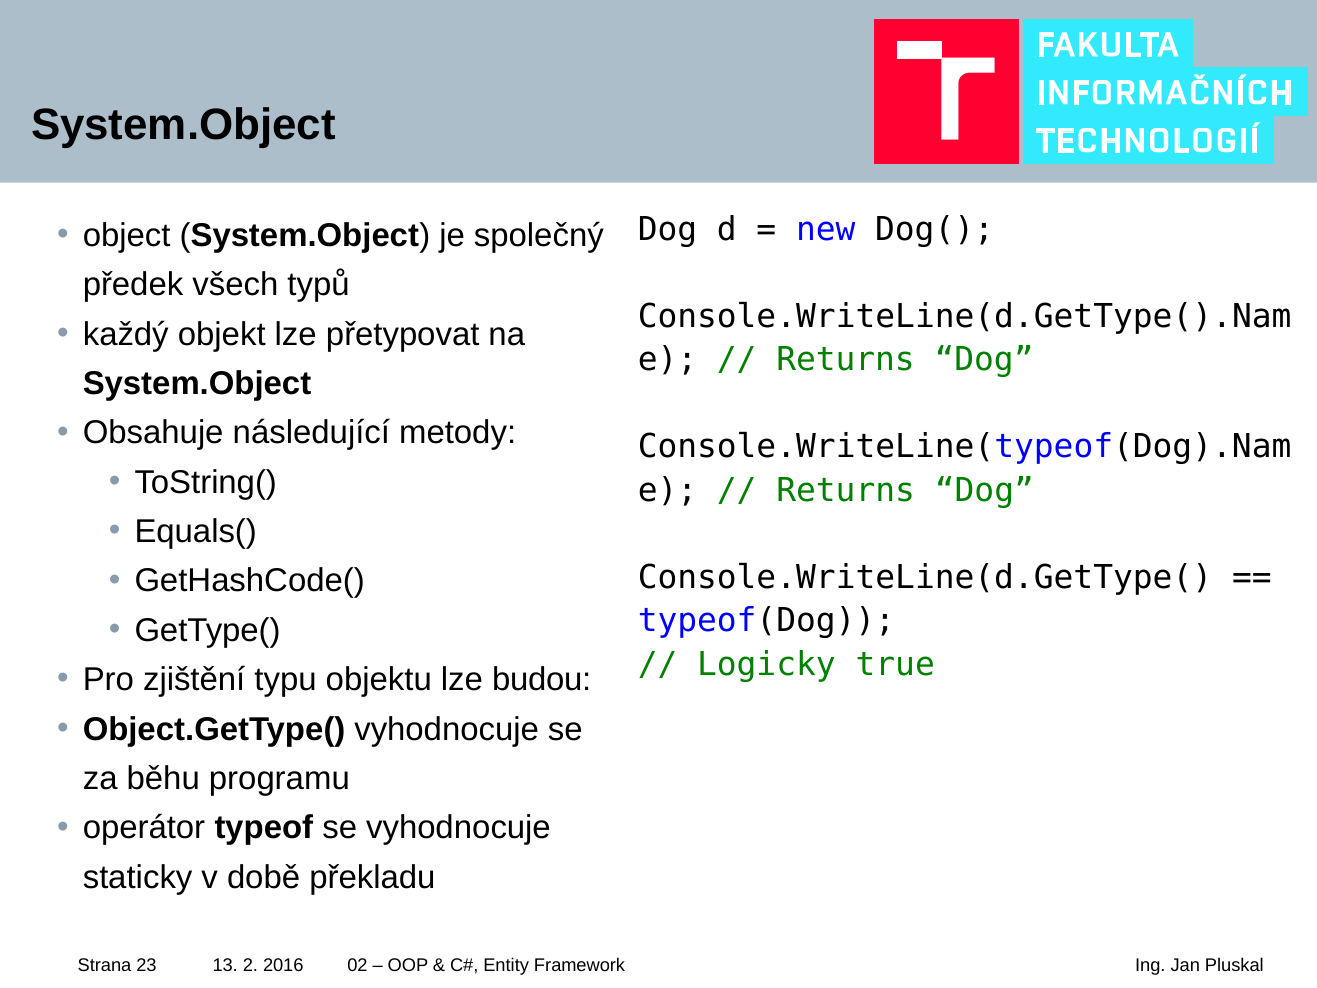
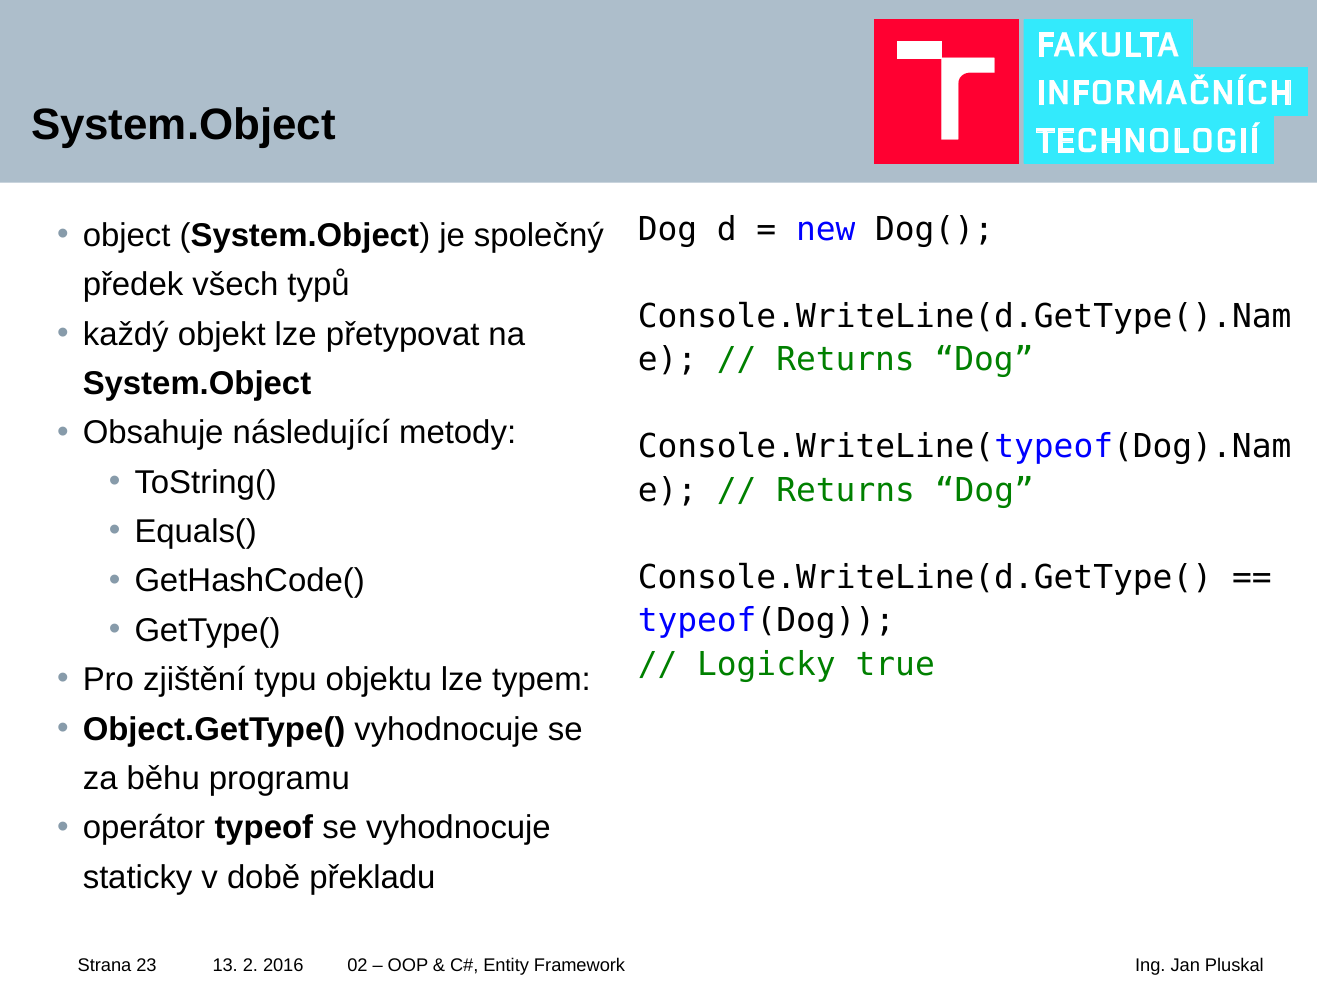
budou: budou -> typem (541, 680)
